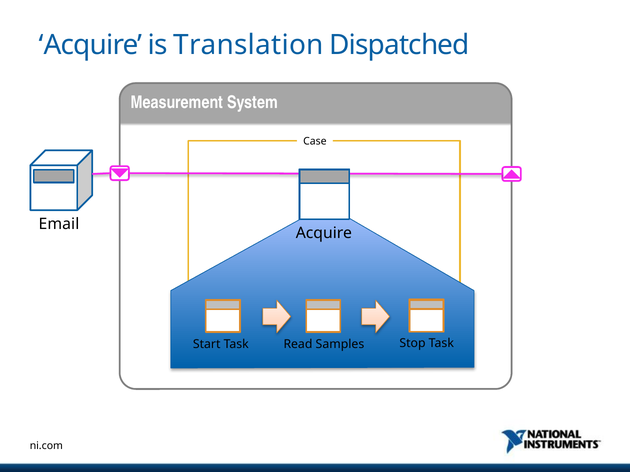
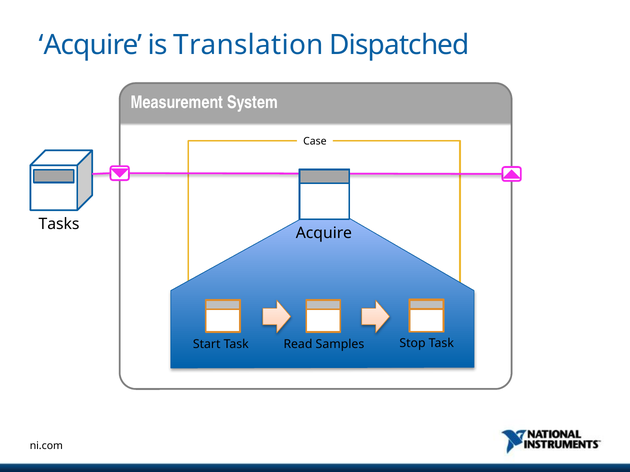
Email: Email -> Tasks (59, 224)
